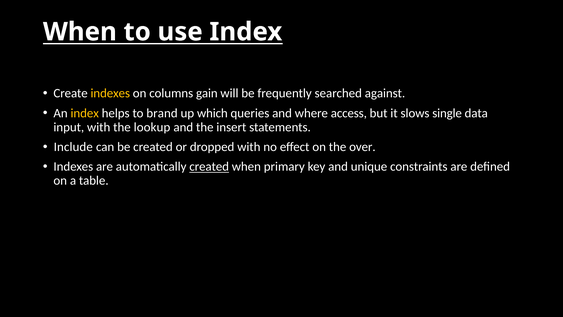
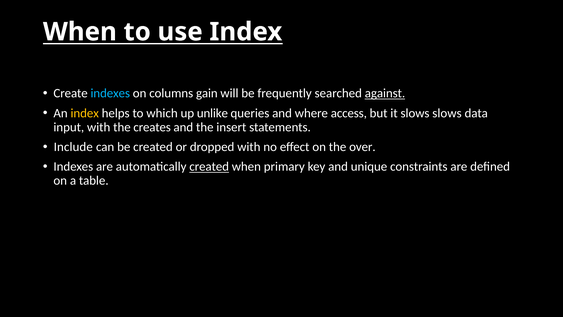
indexes colour: yellow -> light blue (110, 93)
against underline: none -> present (385, 93)
brand: brand -> which (162, 113)
which: which -> unlike (212, 113)
slows single: single -> slows (447, 113)
lookup: lookup -> creates (152, 127)
